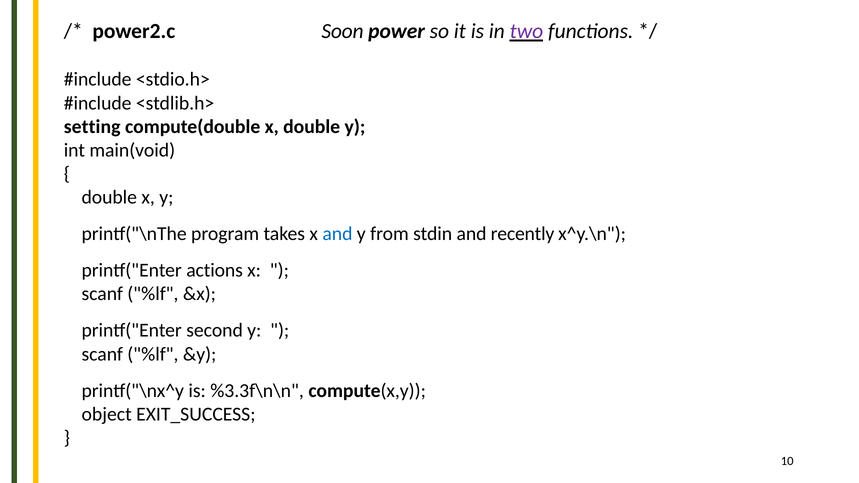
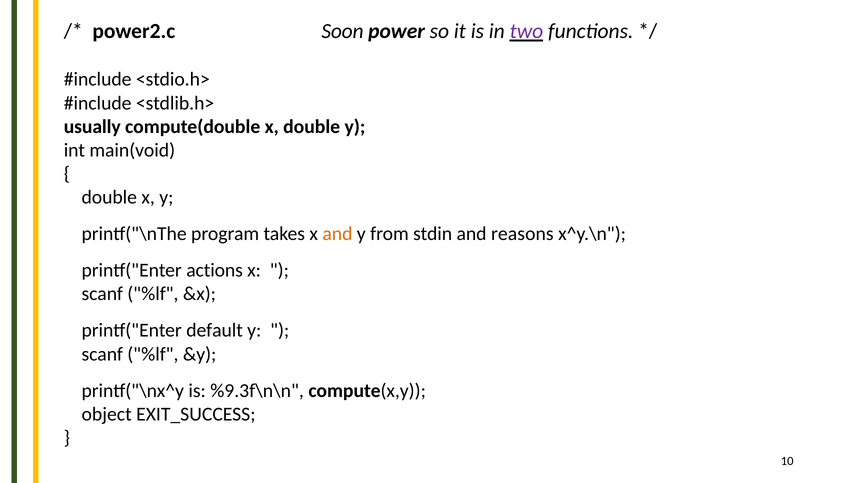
setting: setting -> usually (92, 127)
and colour: blue -> orange (337, 234)
recently: recently -> reasons (522, 234)
second: second -> default (215, 331)
%3.3f\n\n: %3.3f\n\n -> %9.3f\n\n (257, 391)
